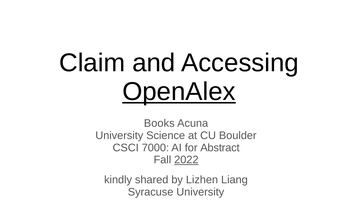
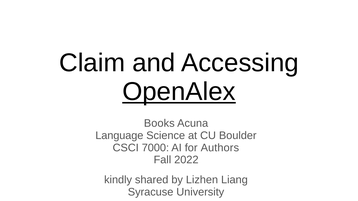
University: University -> Language (119, 136)
Abstract: Abstract -> Authors (220, 148)
2022 underline: present -> none (186, 160)
